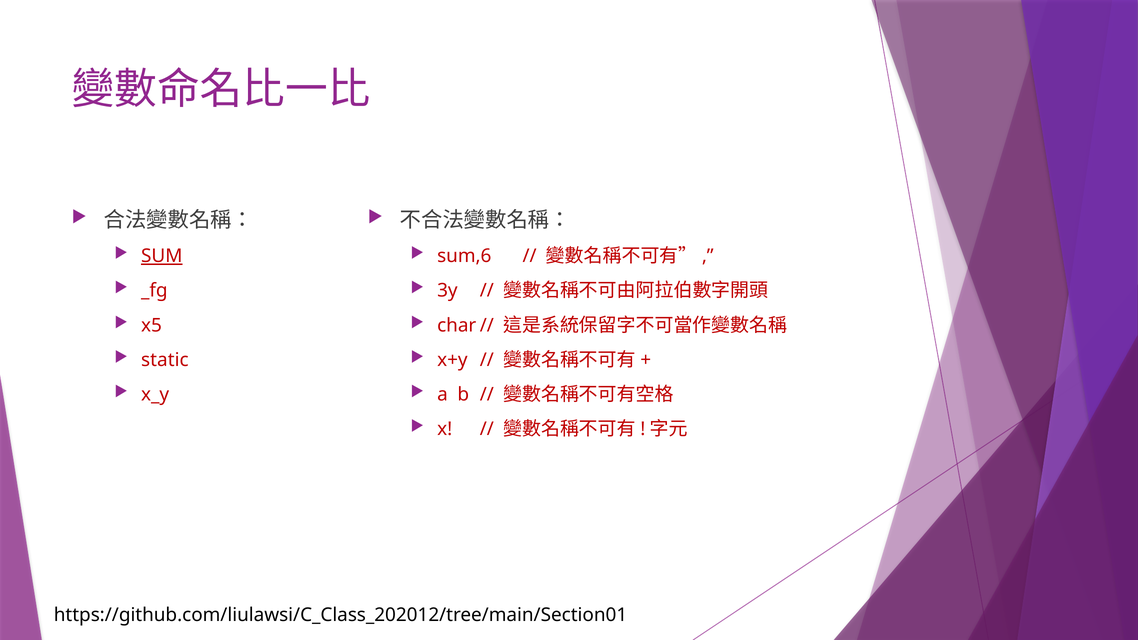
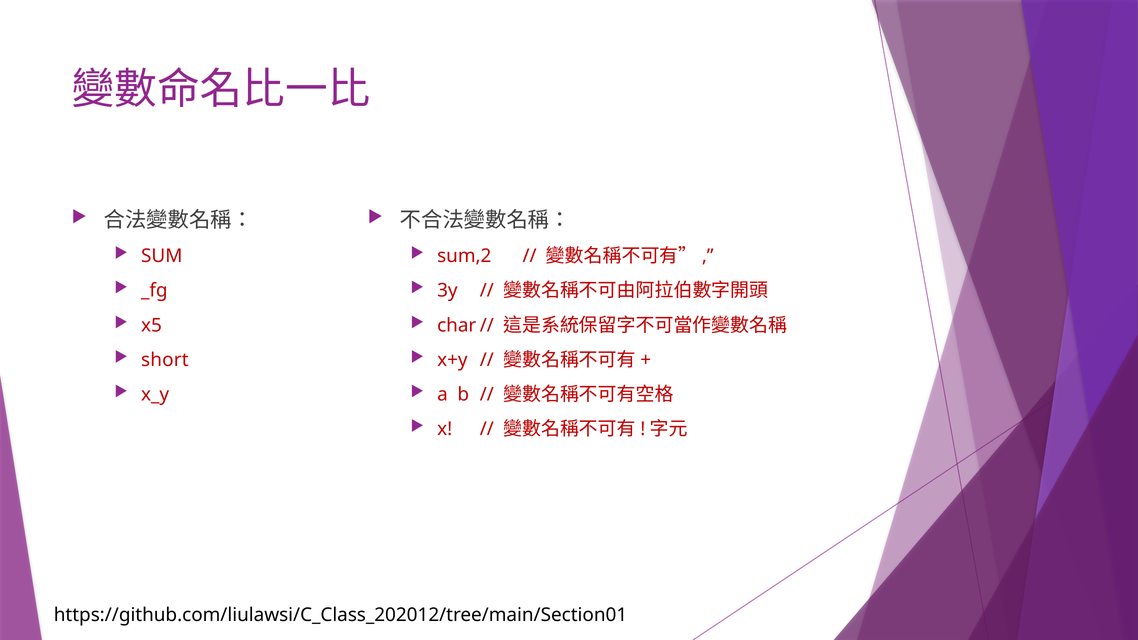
SUM underline: present -> none (162, 256)
sum,6: sum,6 -> sum,2 (464, 256)
static: static -> short (165, 360)
